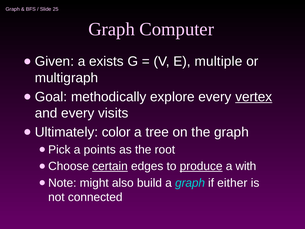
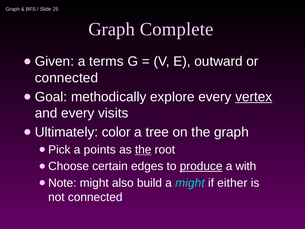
Computer: Computer -> Complete (177, 29)
exists: exists -> terms (106, 61)
multiple: multiple -> outward (219, 61)
multigraph: multigraph -> connected (66, 78)
the underline: none -> present (143, 149)
certain underline: present -> none (110, 166)
a graph: graph -> might (190, 183)
